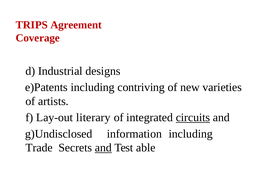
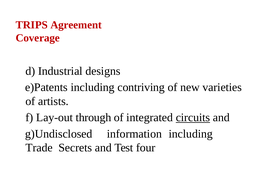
literary: literary -> through (93, 118)
and underline: present -> none (103, 148)
able: able -> four (146, 148)
